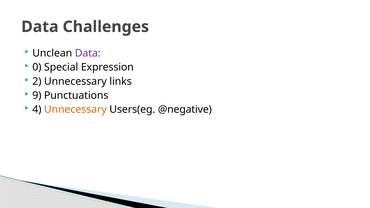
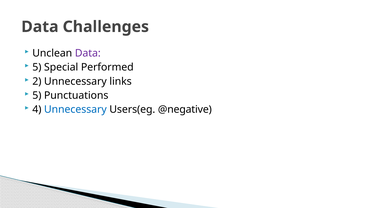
0: 0 -> 5 (37, 67)
Expression: Expression -> Performed (107, 67)
9: 9 -> 5 (37, 95)
Unnecessary colour: orange -> blue (75, 109)
